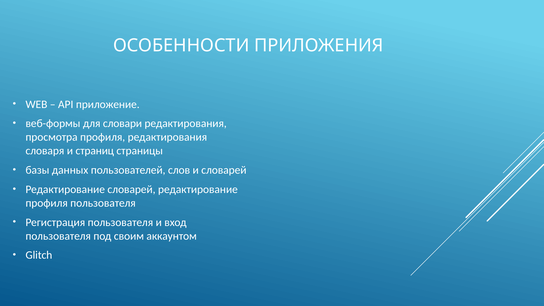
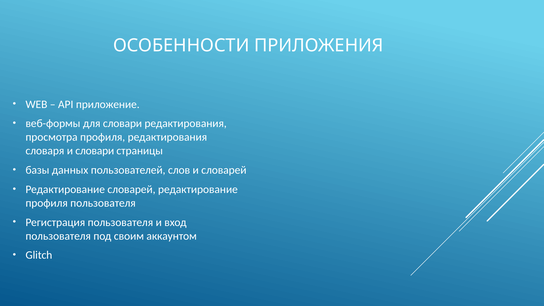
и страниц: страниц -> словари (95, 151)
